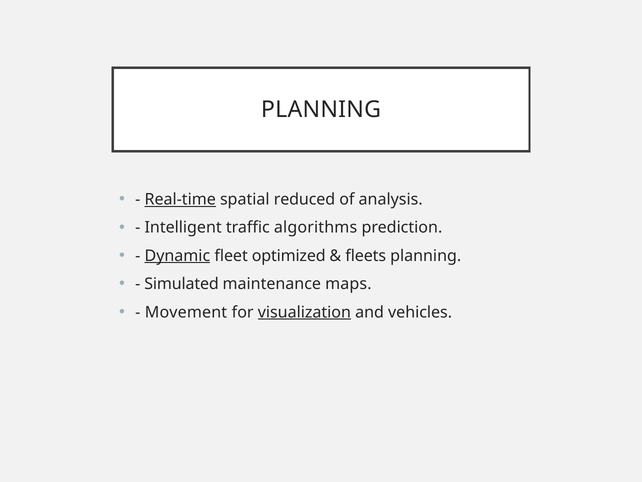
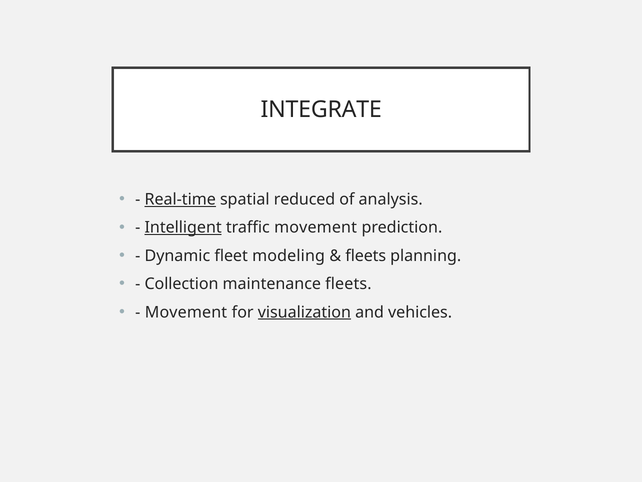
PLANNING: PLANNING -> INTEGRATE (321, 109)
Intelligent underline: none -> present (183, 227)
traffic algorithms: algorithms -> movement (316, 227)
Dynamic underline: present -> none (177, 256)
optimized: optimized -> modeling (289, 256)
Simulated: Simulated -> Collection (182, 284)
maintenance maps: maps -> fleets (348, 284)
